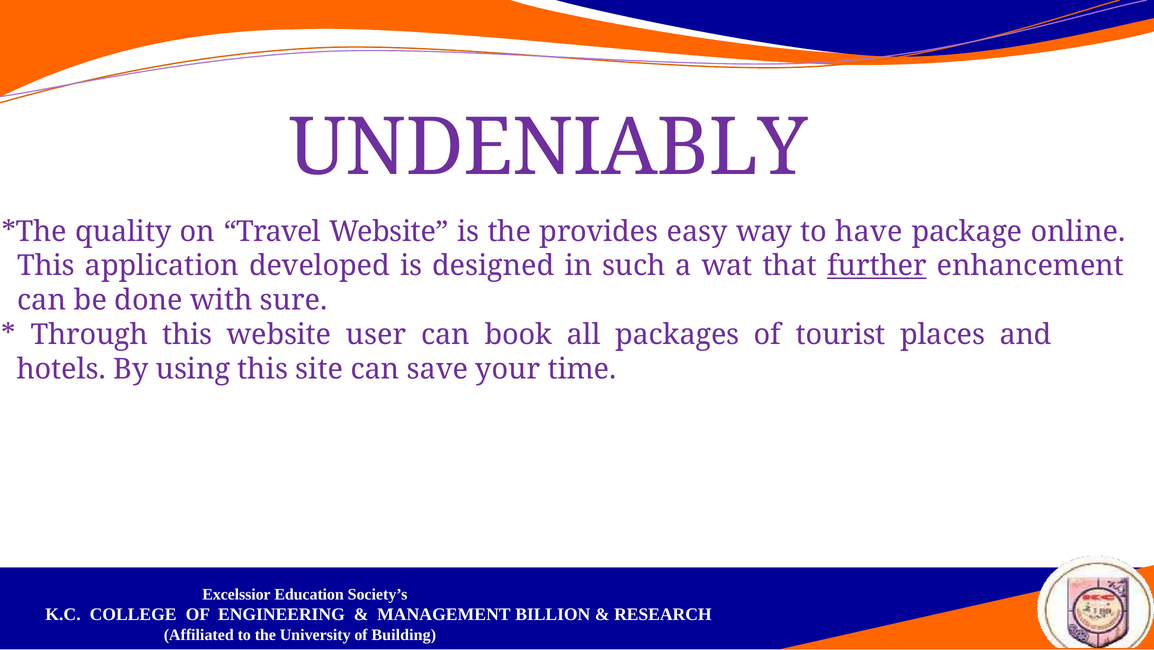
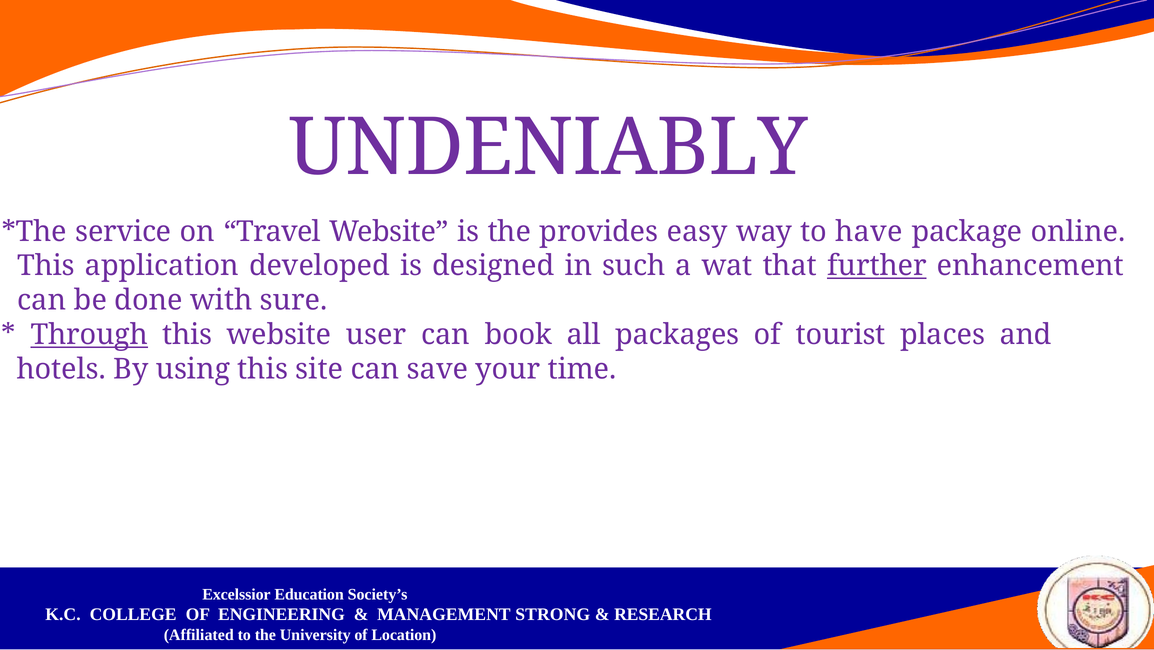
quality: quality -> service (123, 232)
Through underline: none -> present (89, 335)
BILLION: BILLION -> STRONG (553, 614)
Building: Building -> Location (404, 635)
